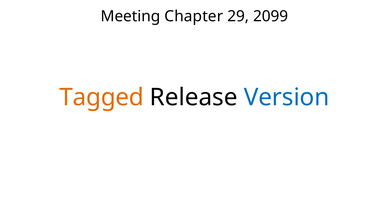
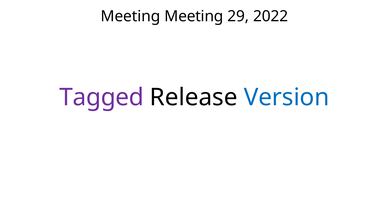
Meeting Chapter: Chapter -> Meeting (194, 16)
2099: 2099 -> 2022 (271, 16)
Tagged colour: orange -> purple (102, 97)
